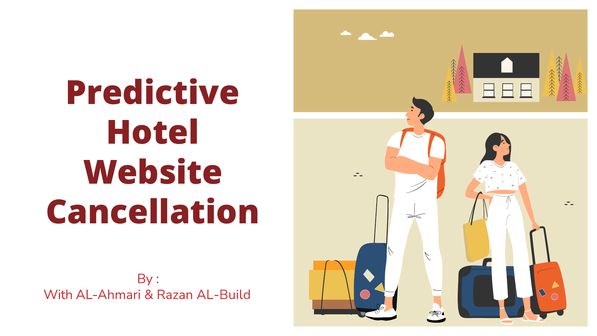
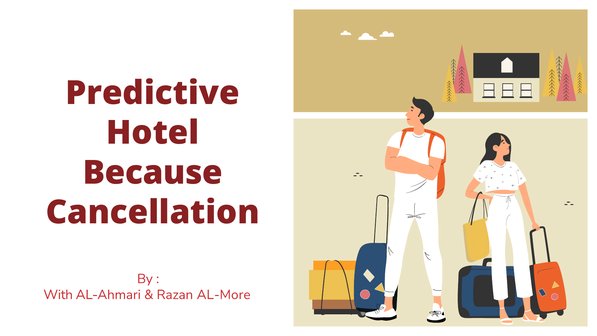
Website: Website -> Because (153, 173)
AL-Build: AL-Build -> AL-More (224, 295)
